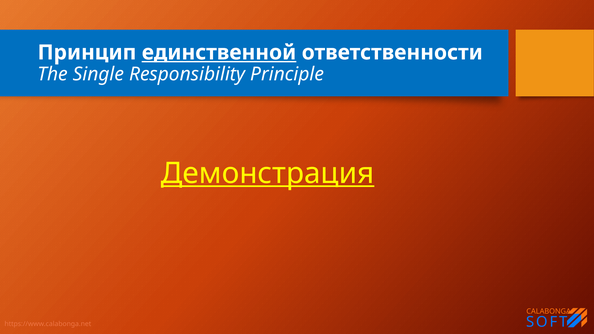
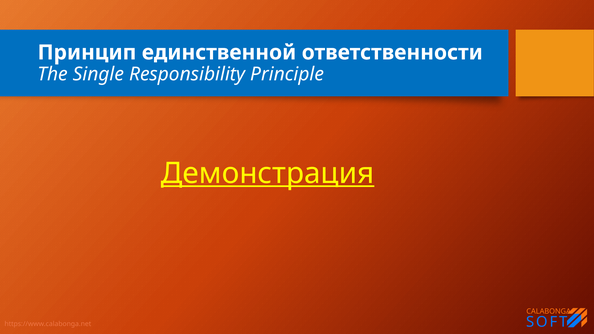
единственной underline: present -> none (219, 53)
